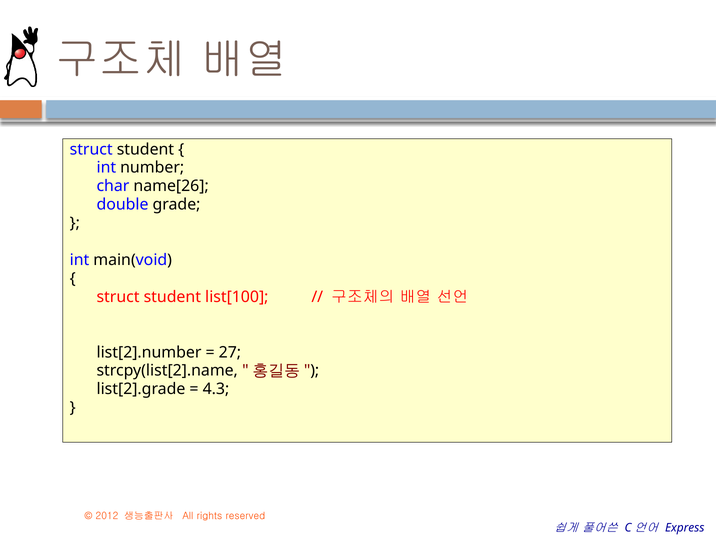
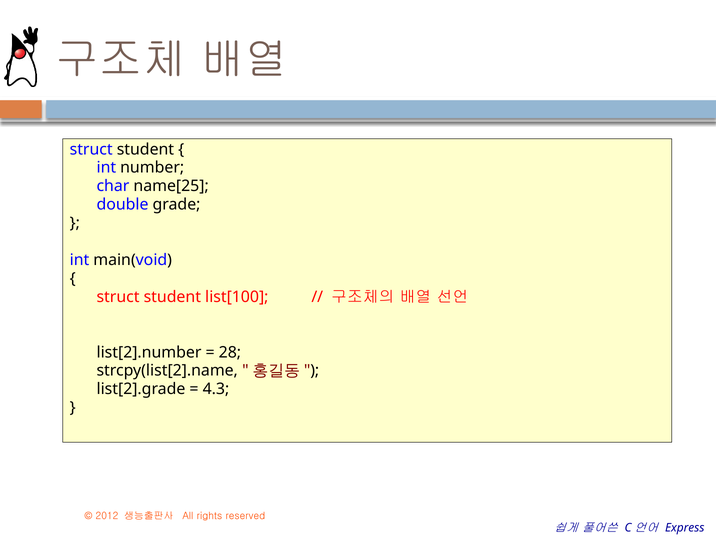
name[26: name[26 -> name[25 (171, 186)
27: 27 -> 28 (230, 352)
